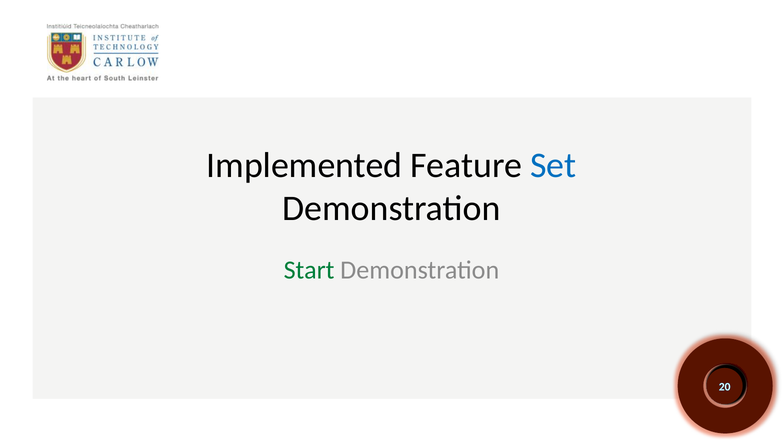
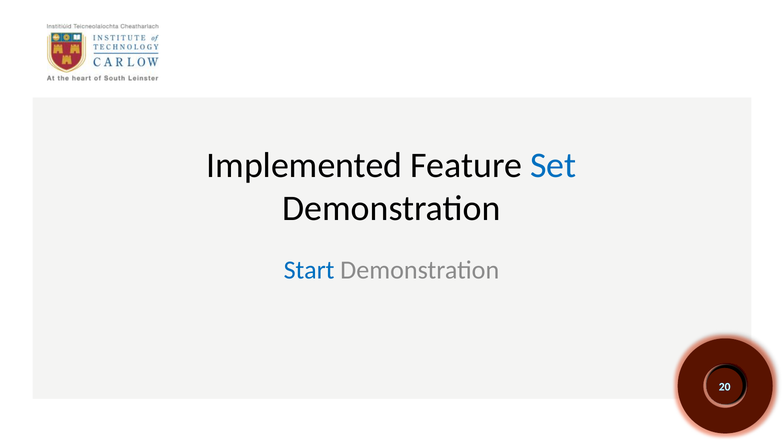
Start colour: green -> blue (309, 270)
